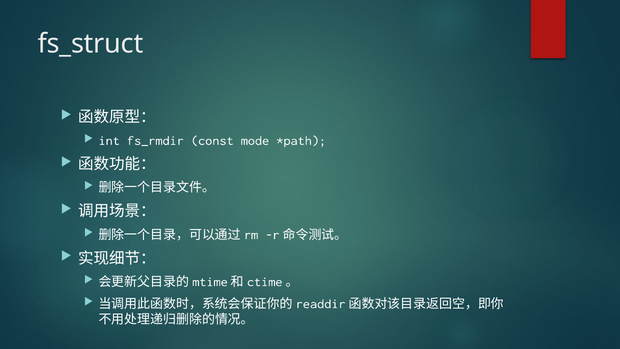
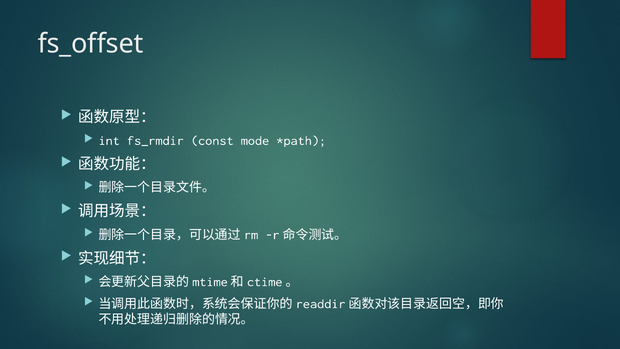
fs_struct: fs_struct -> fs_offset (90, 44)
